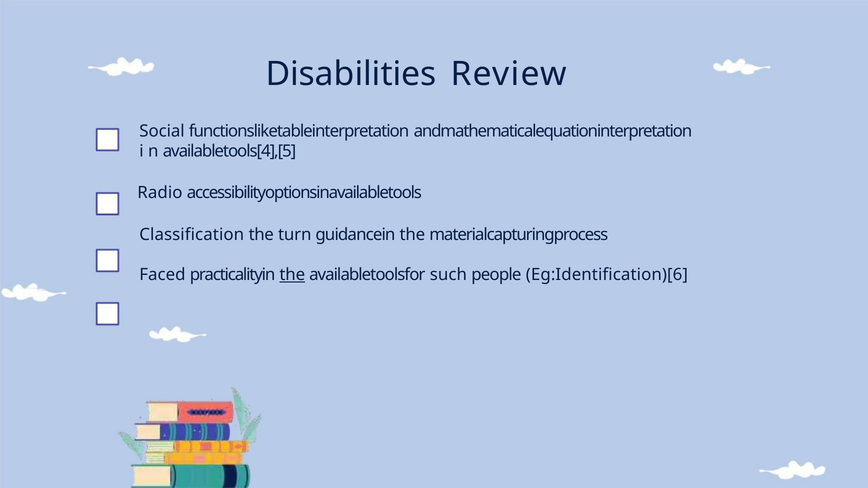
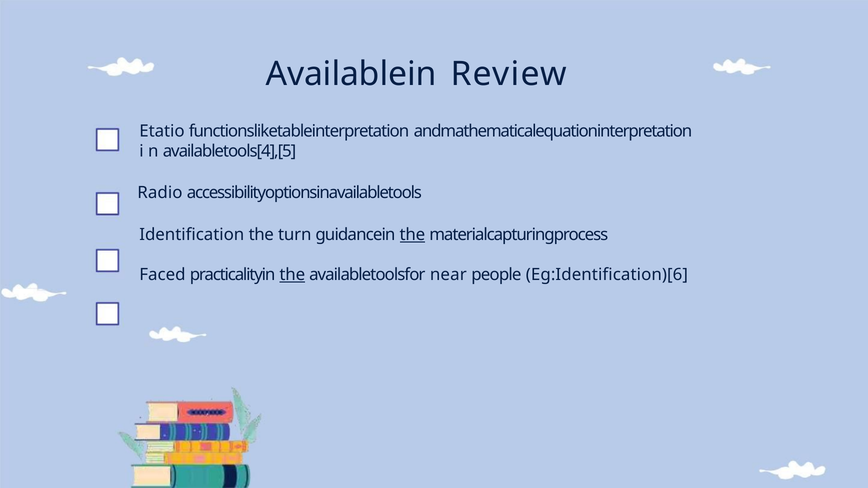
Disabilities: Disabilities -> Availablein (351, 74)
Social: Social -> Etatio (162, 131)
Classification: Classification -> Identification (192, 235)
the underline: none -> present (412, 235)
such: such -> near (448, 275)
